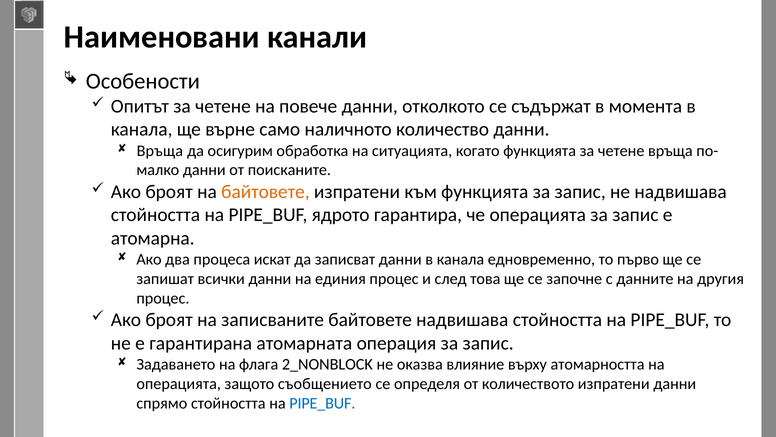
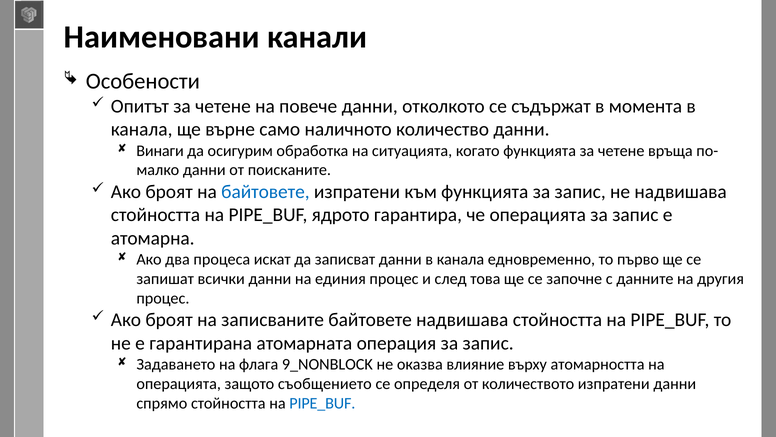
Връща: Връща -> Винаги (160, 151)
байтовете colour: orange -> blue (265, 192)
2_NONBLOCK: 2_NONBLOCK -> 9_NONBLOCK (327, 364)
